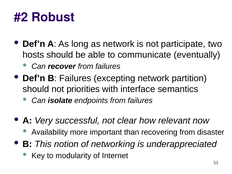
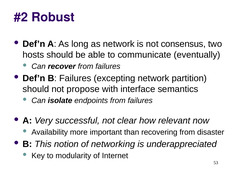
participate: participate -> consensus (183, 44)
priorities: priorities -> propose (83, 89)
